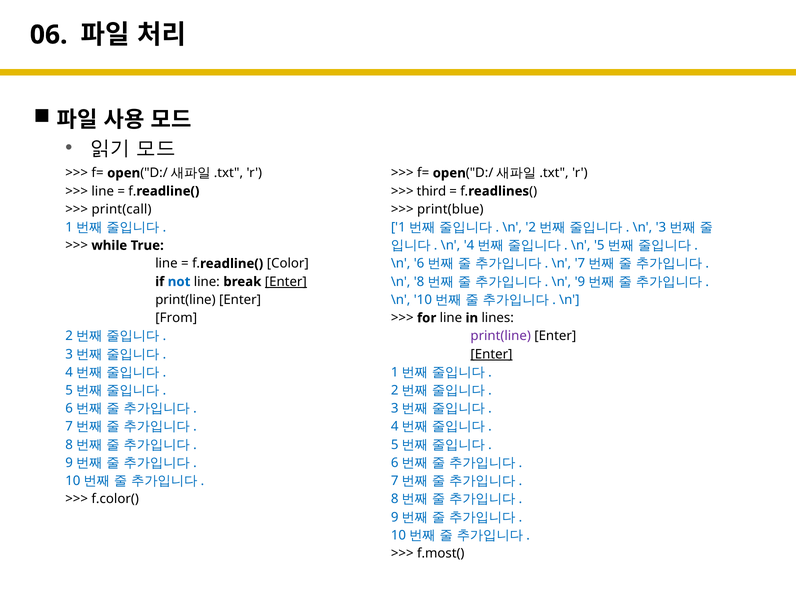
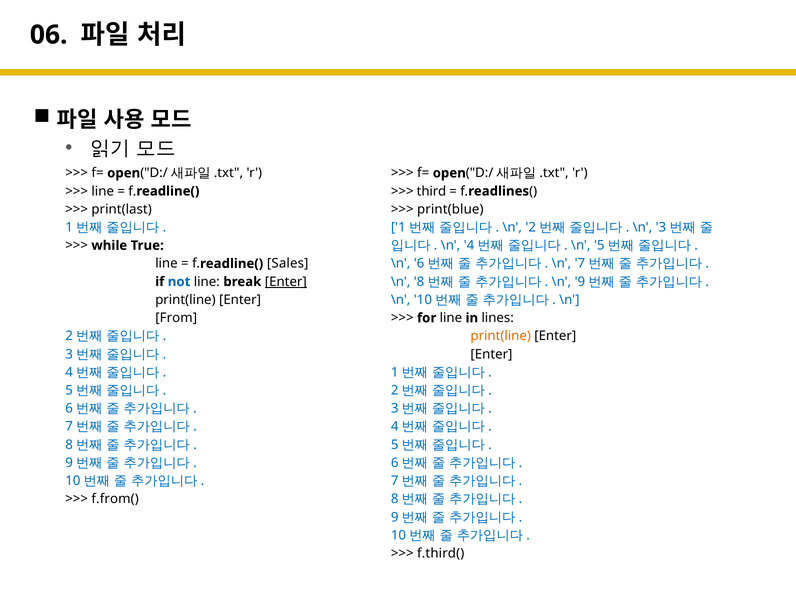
print(call: print(call -> print(last (122, 209)
Color: Color -> Sales (288, 264)
print(line colour: purple -> orange (501, 336)
Enter underline: present -> none (491, 354)
f.color(: f.color( -> f.from( (115, 499)
f.most(: f.most( -> f.third( (441, 553)
